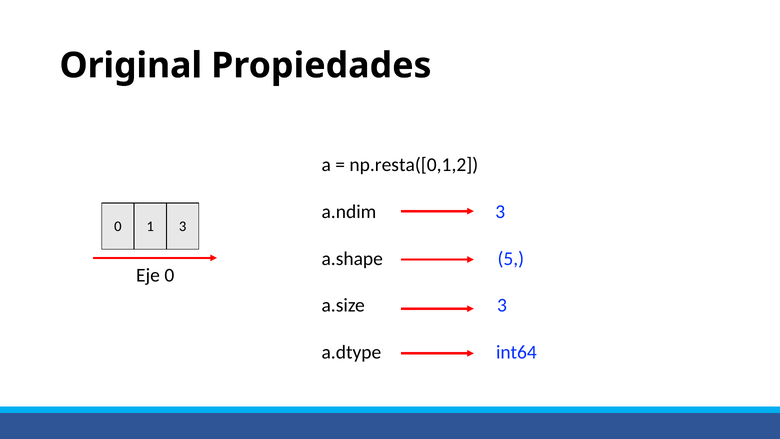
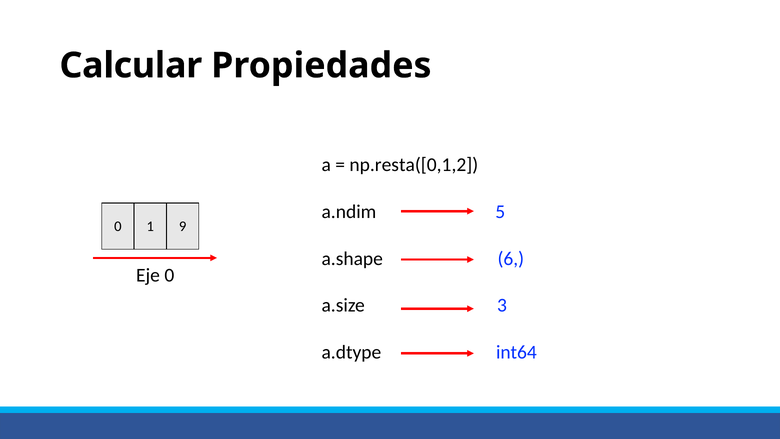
Original: Original -> Calcular (131, 66)
a.ndim 3: 3 -> 5 (500, 212)
1 3: 3 -> 9 (183, 226)
5: 5 -> 6 (511, 259)
